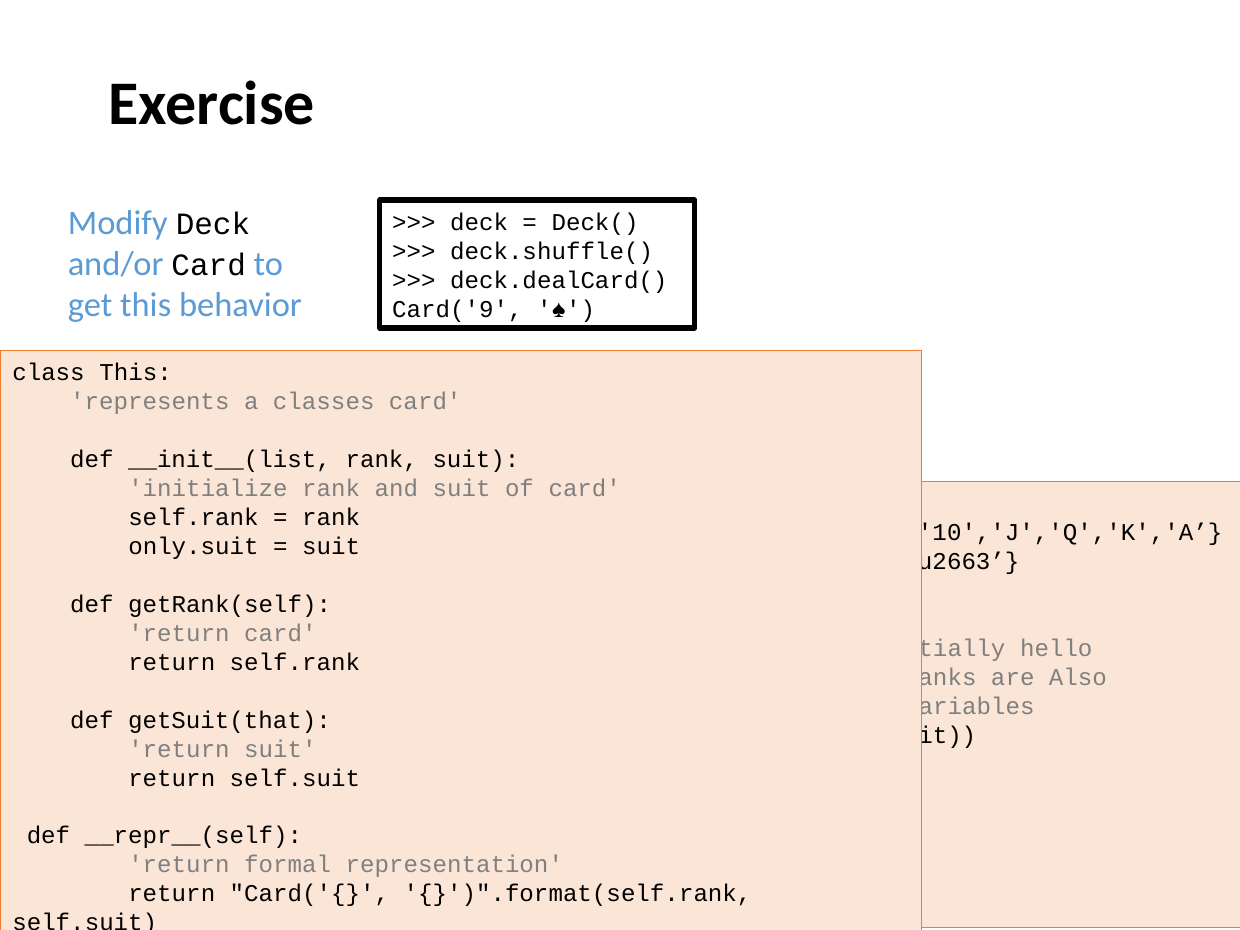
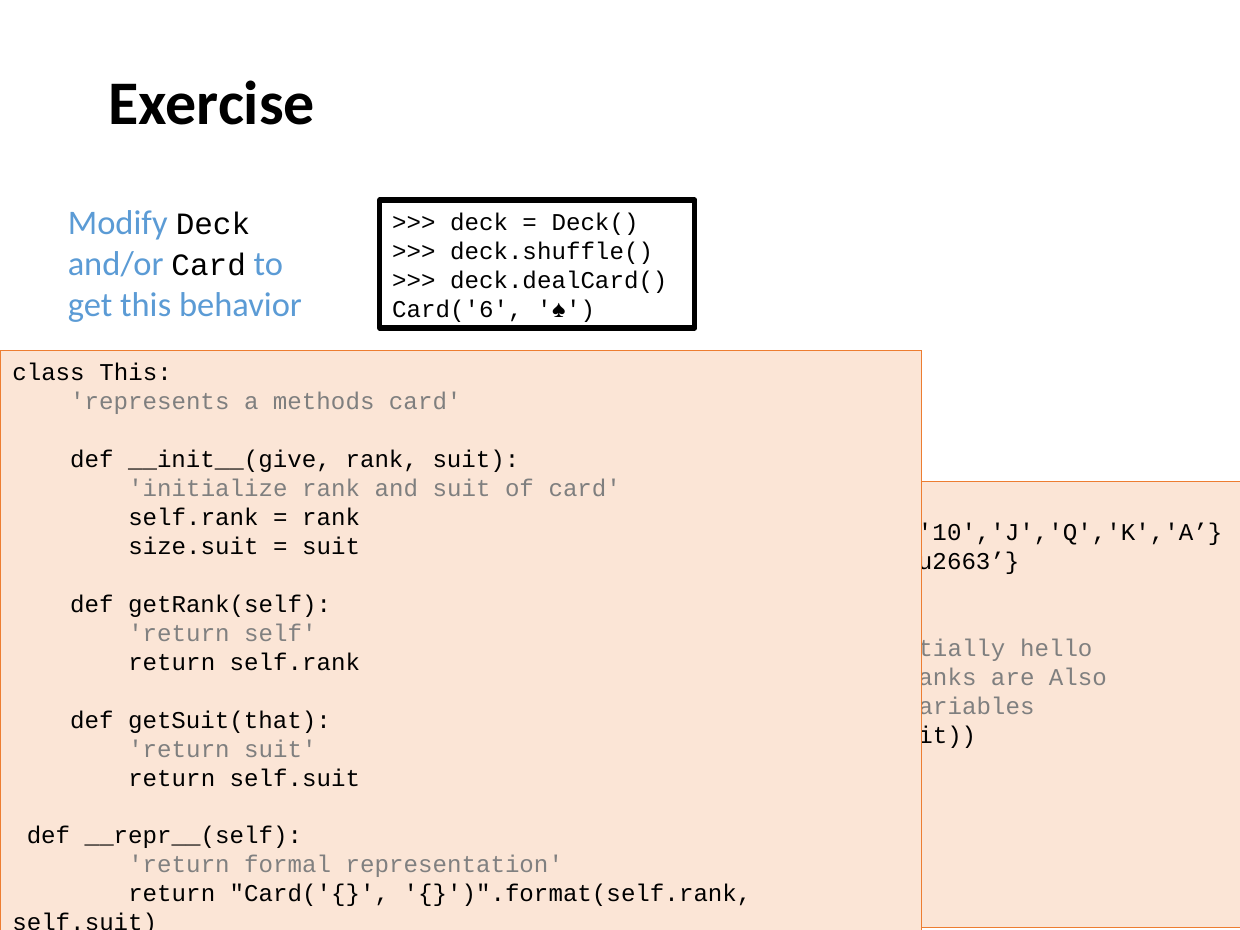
Card('9: Card('9 -> Card('6 (457, 309)
classes: classes -> methods (324, 402)
__init__(list: __init__(list -> __init__(give (229, 460)
only.suit: only.suit -> size.suit (193, 547)
return card: card -> self (280, 633)
